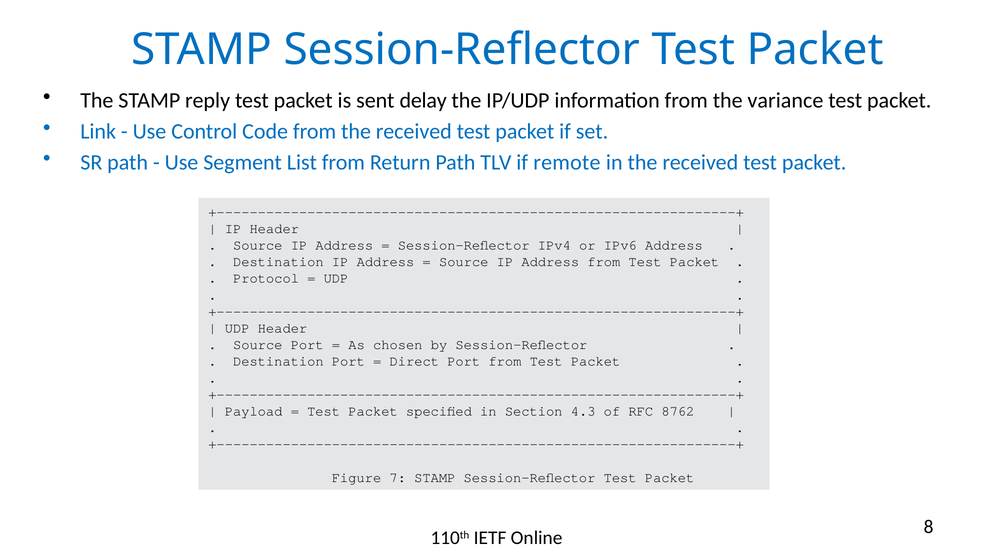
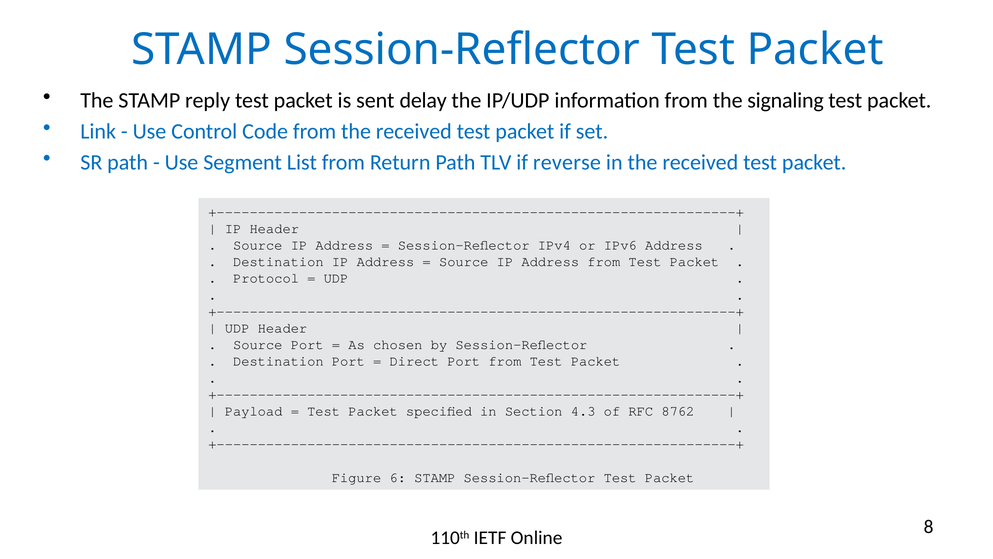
variance: variance -> signaling (786, 100)
remote: remote -> reverse (567, 162)
7: 7 -> 6 (398, 477)
